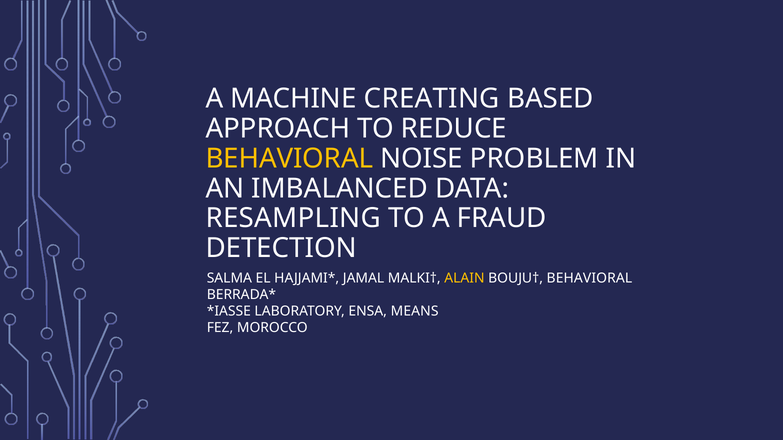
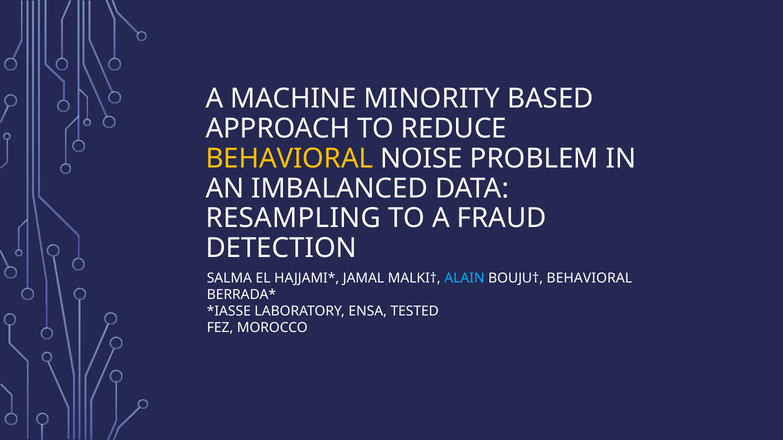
CREATING: CREATING -> MINORITY (432, 99)
ALAIN colour: yellow -> light blue (464, 279)
MEANS: MEANS -> TESTED (415, 311)
